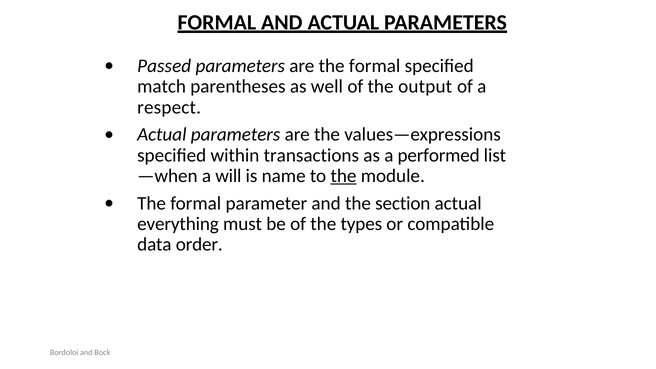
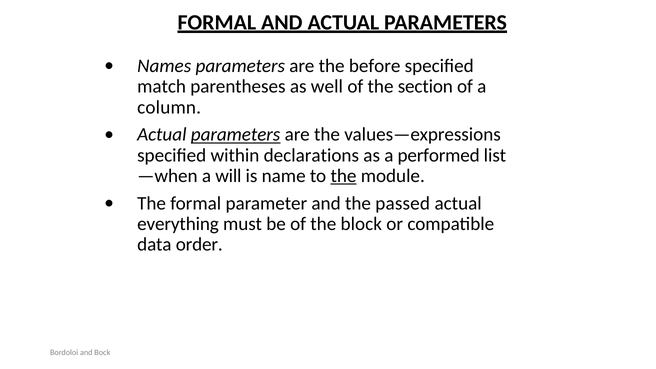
Passed: Passed -> Names (164, 66)
are the formal: formal -> before (375, 66)
output: output -> section (425, 87)
respect: respect -> column (169, 107)
parameters underline: none -> present (236, 135)
transactions: transactions -> declarations (311, 155)
section: section -> passed (403, 203)
types: types -> block (361, 224)
